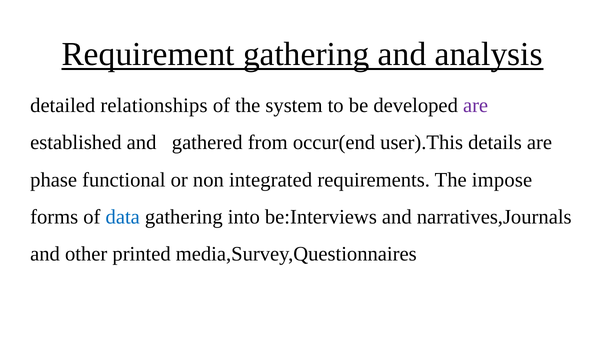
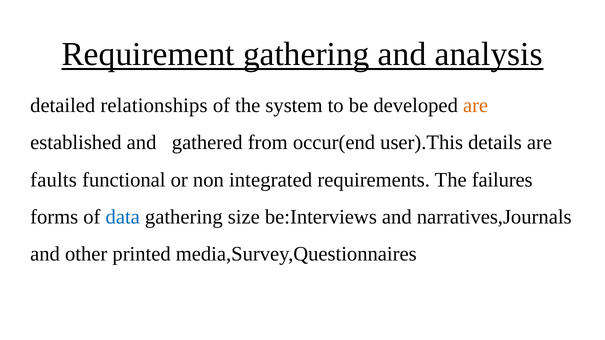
are colour: purple -> orange (476, 106)
phase: phase -> faults (54, 180)
impose: impose -> failures (502, 180)
into: into -> size (244, 217)
